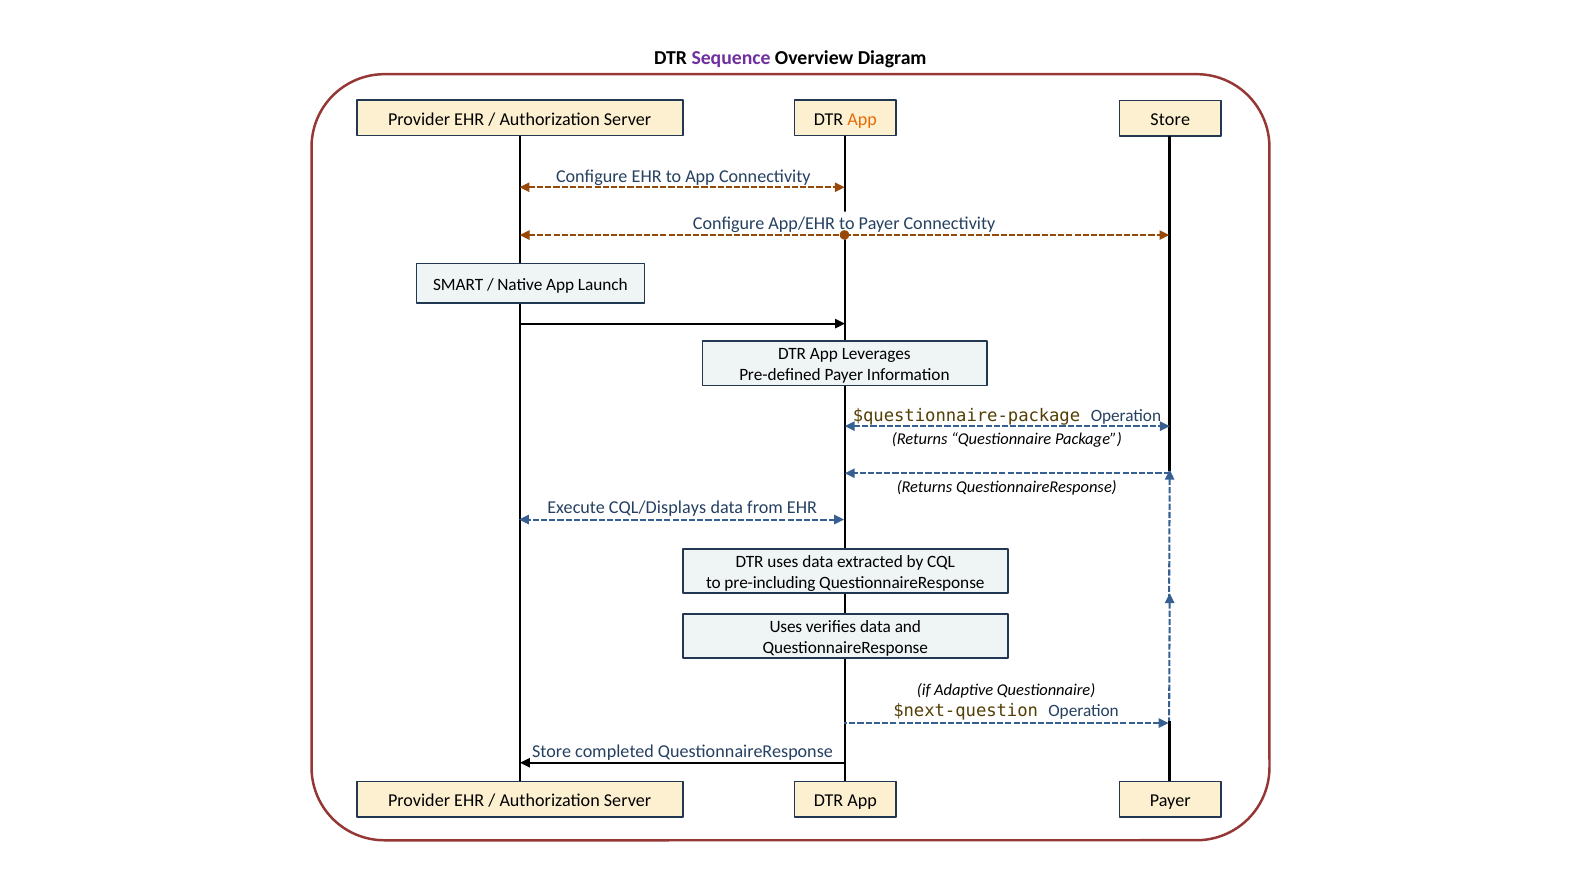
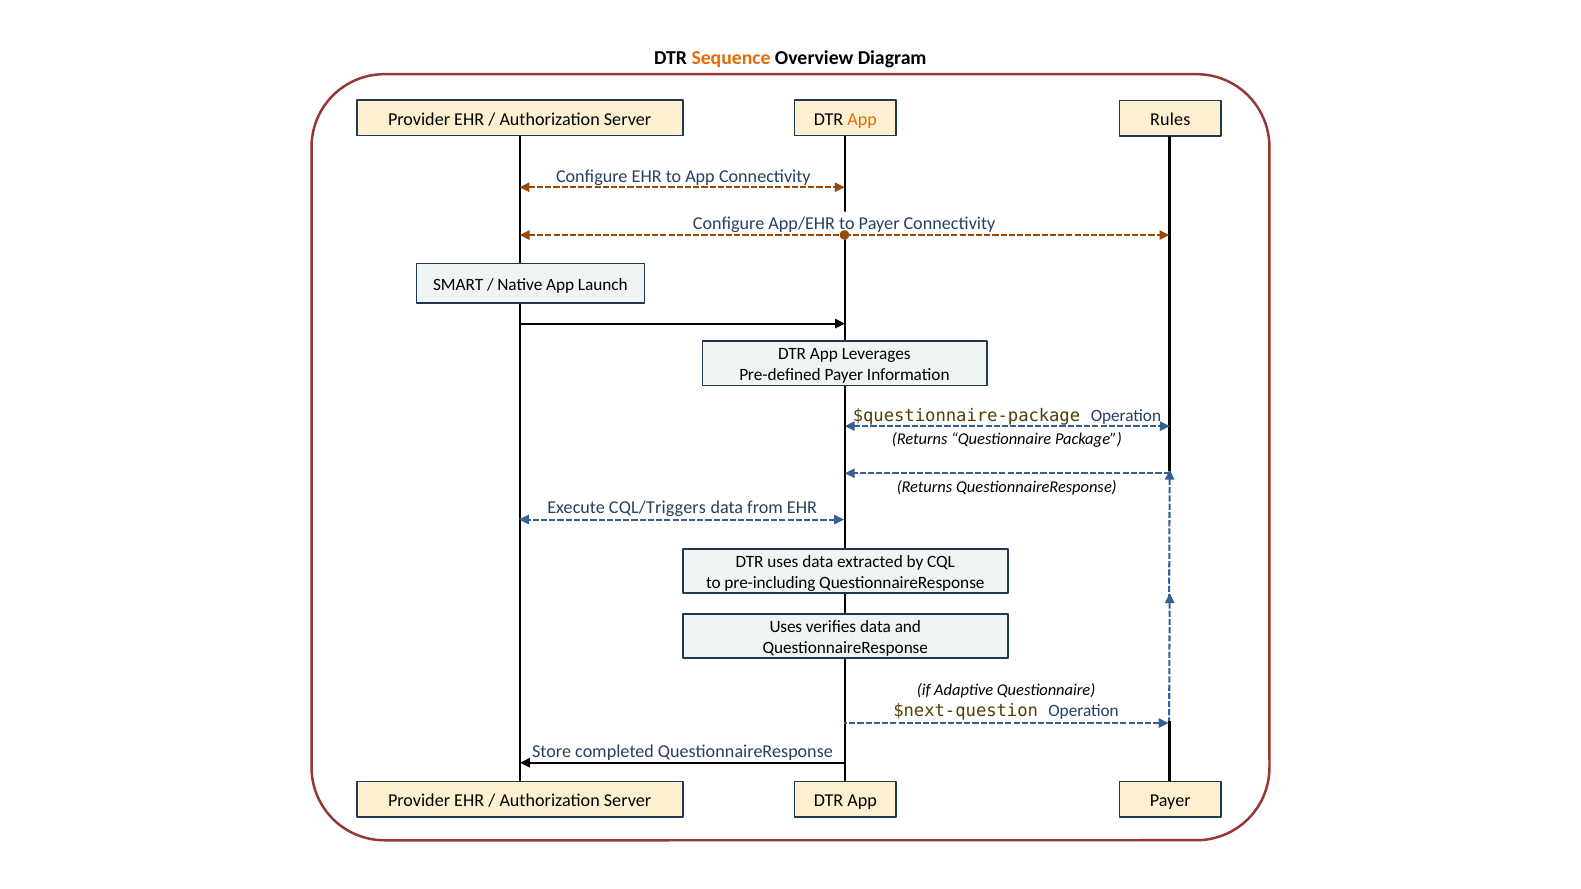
Sequence colour: purple -> orange (731, 58)
Store: Store -> Rules (1170, 119)
CQL/Displays: CQL/Displays -> CQL/Triggers (658, 508)
